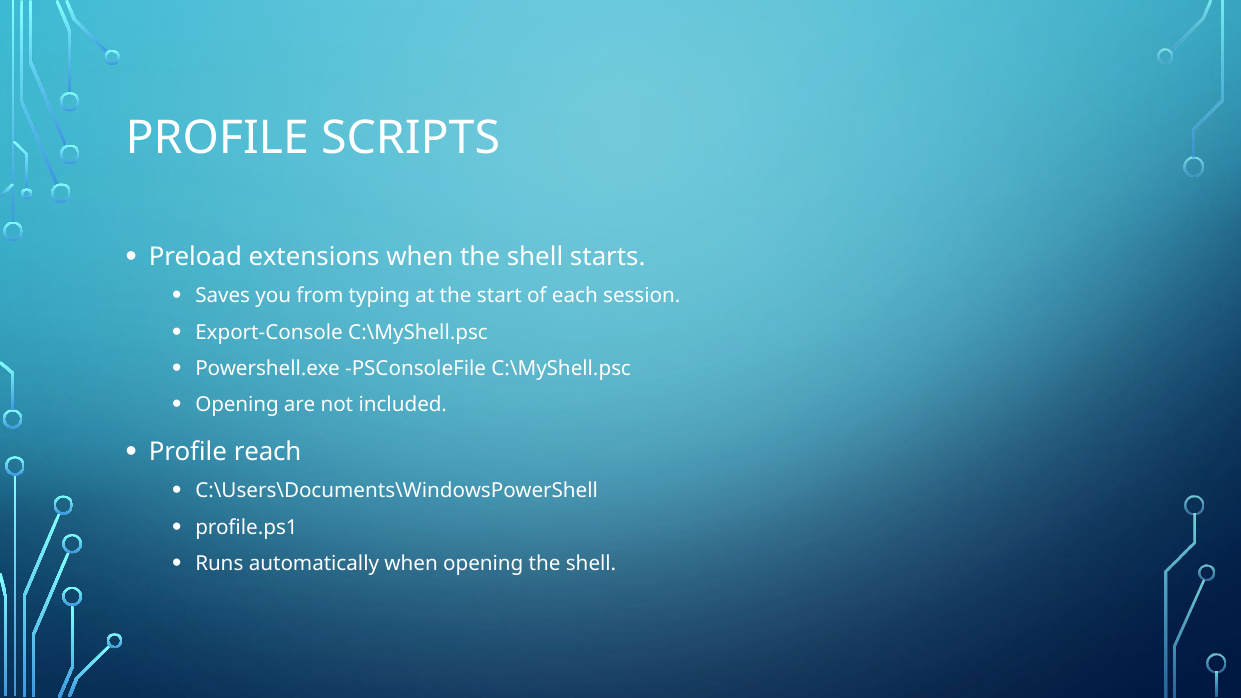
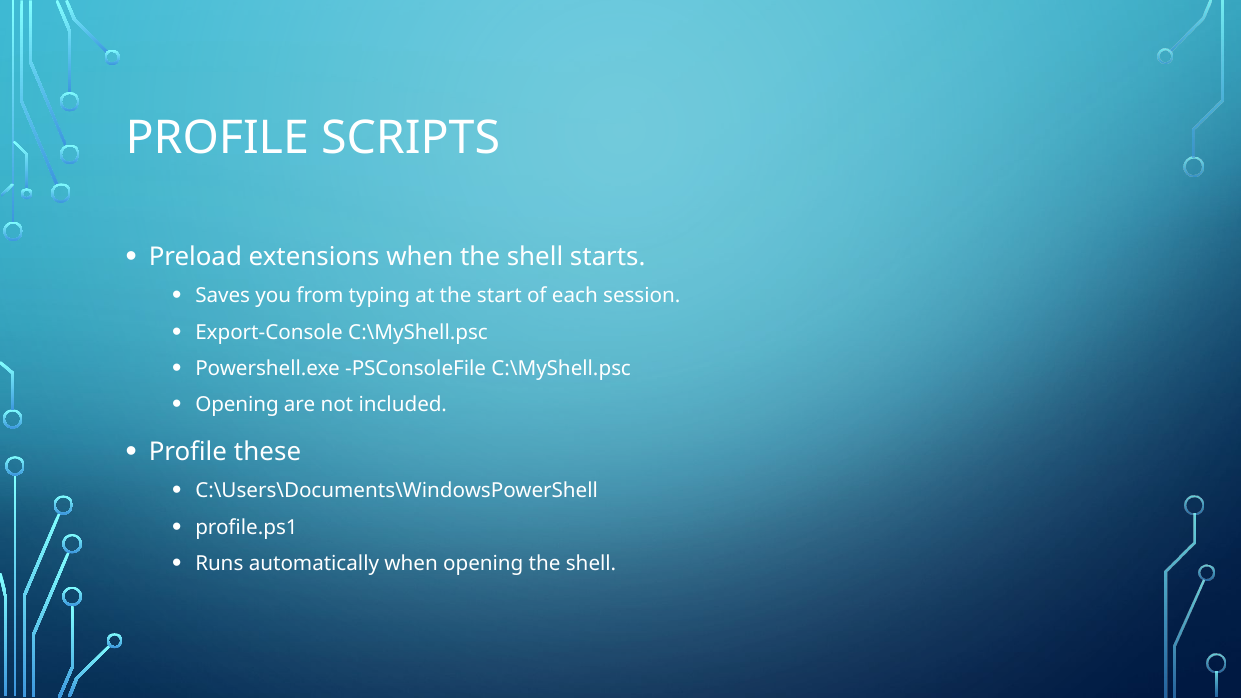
reach: reach -> these (267, 452)
